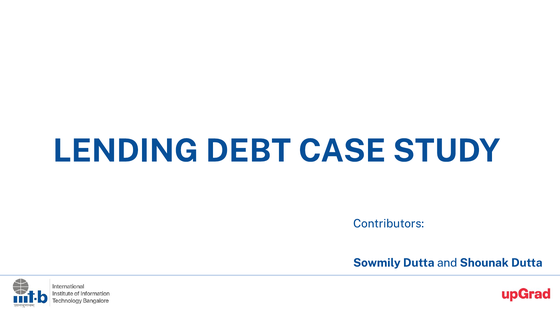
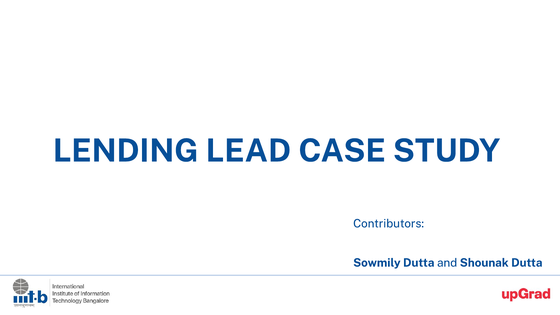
DEBT: DEBT -> LEAD (248, 151)
